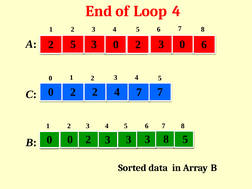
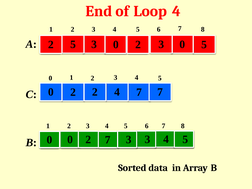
0 6: 6 -> 5 (204, 45)
0 0 2 3: 3 -> 7 (108, 140)
3 3 8: 8 -> 4 (166, 139)
